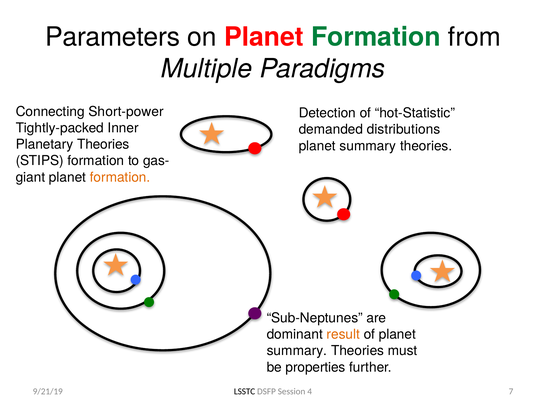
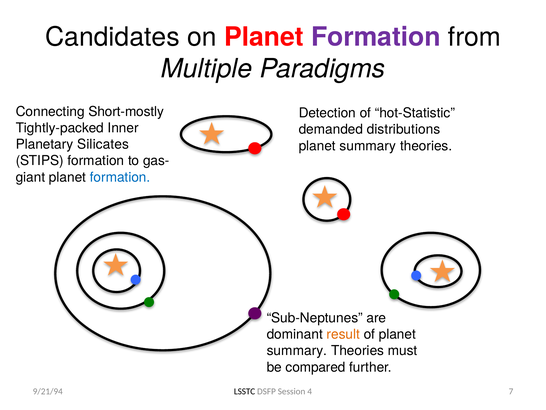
Parameters: Parameters -> Candidates (112, 37)
Formation colour: green -> purple (376, 37)
Short-power: Short-power -> Short-mostly (126, 111)
Planetary Theories: Theories -> Silicates (103, 144)
formation colour: orange -> blue (120, 177)
properties: properties -> compared (316, 367)
9/21/19: 9/21/19 -> 9/21/94 (48, 391)
